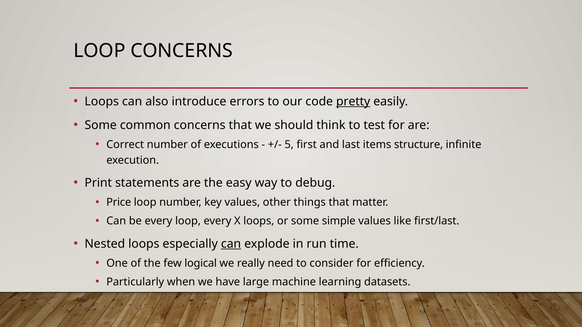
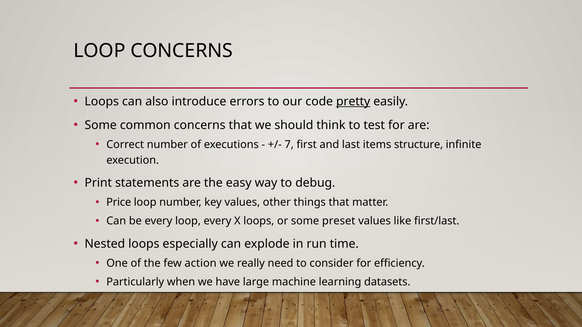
5: 5 -> 7 (289, 145)
simple: simple -> preset (339, 221)
can underline: present -> none (231, 244)
logical: logical -> action (201, 264)
